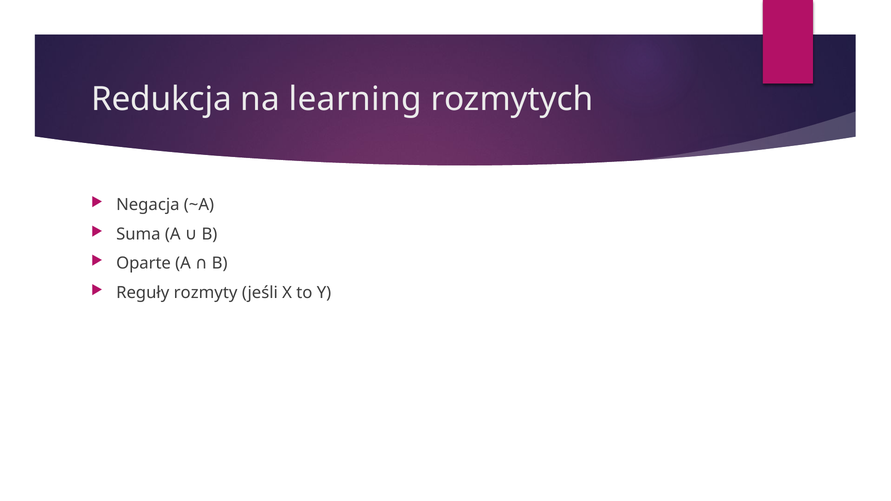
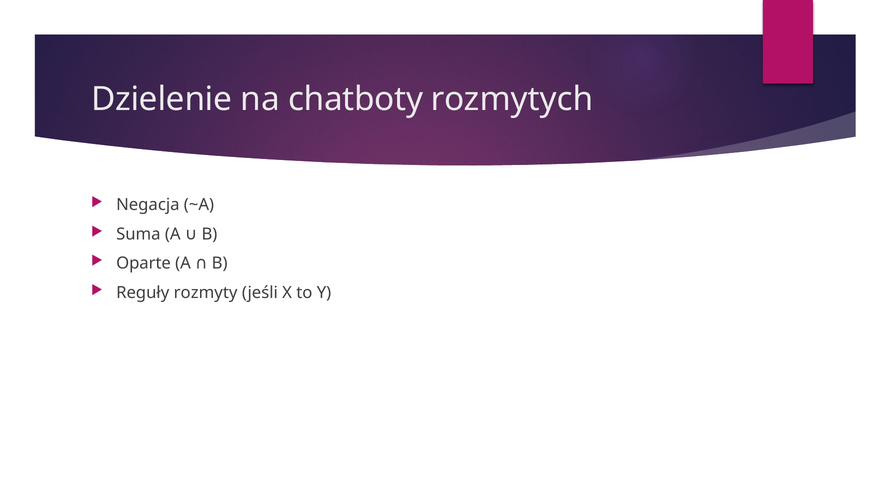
Redukcja: Redukcja -> Dzielenie (162, 99)
learning: learning -> chatboty (356, 99)
